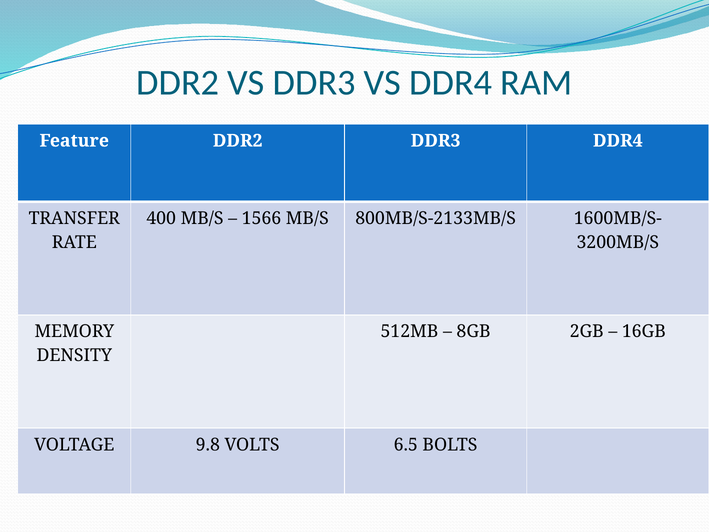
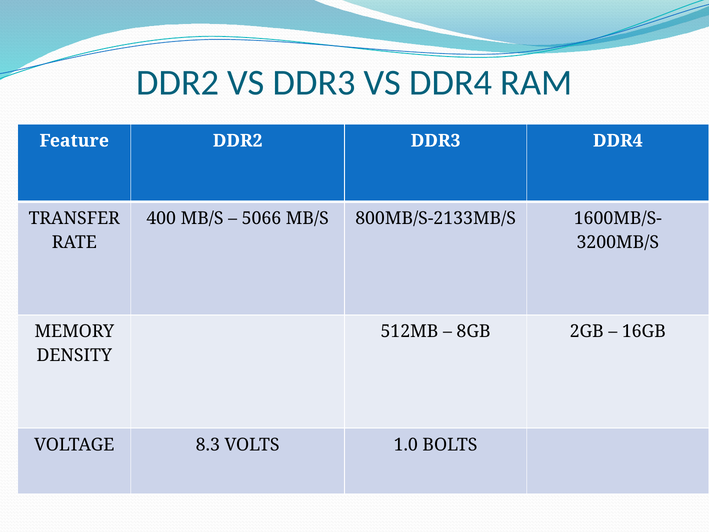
1566: 1566 -> 5066 (261, 218)
9.8: 9.8 -> 8.3 (208, 445)
6.5: 6.5 -> 1.0 (406, 445)
